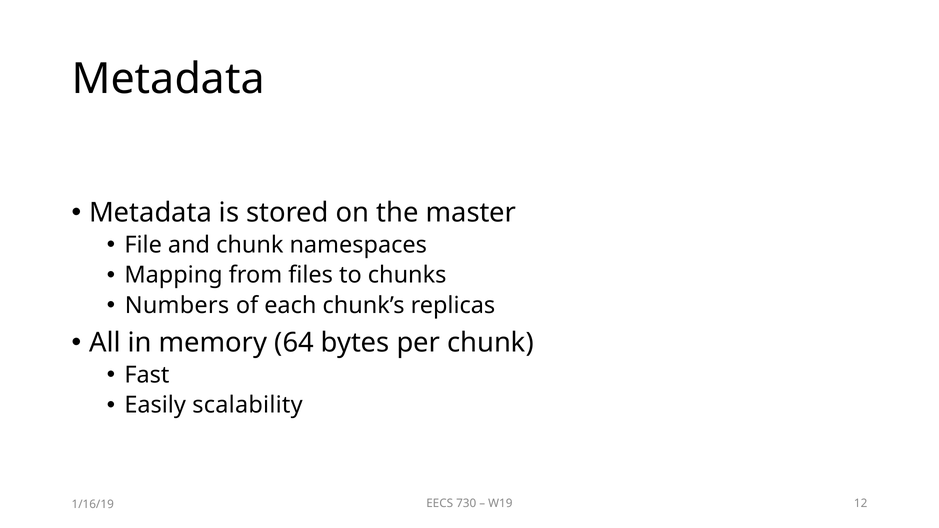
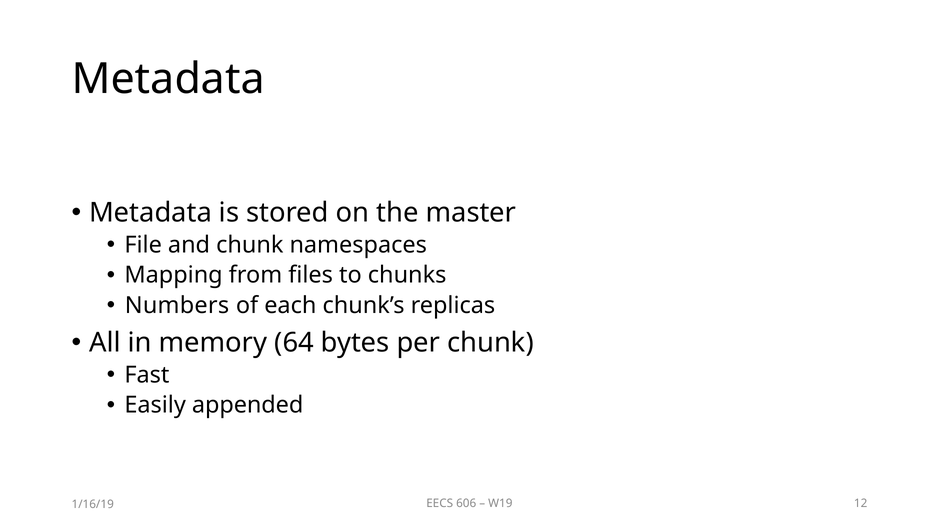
scalability: scalability -> appended (248, 405)
730: 730 -> 606 (466, 503)
